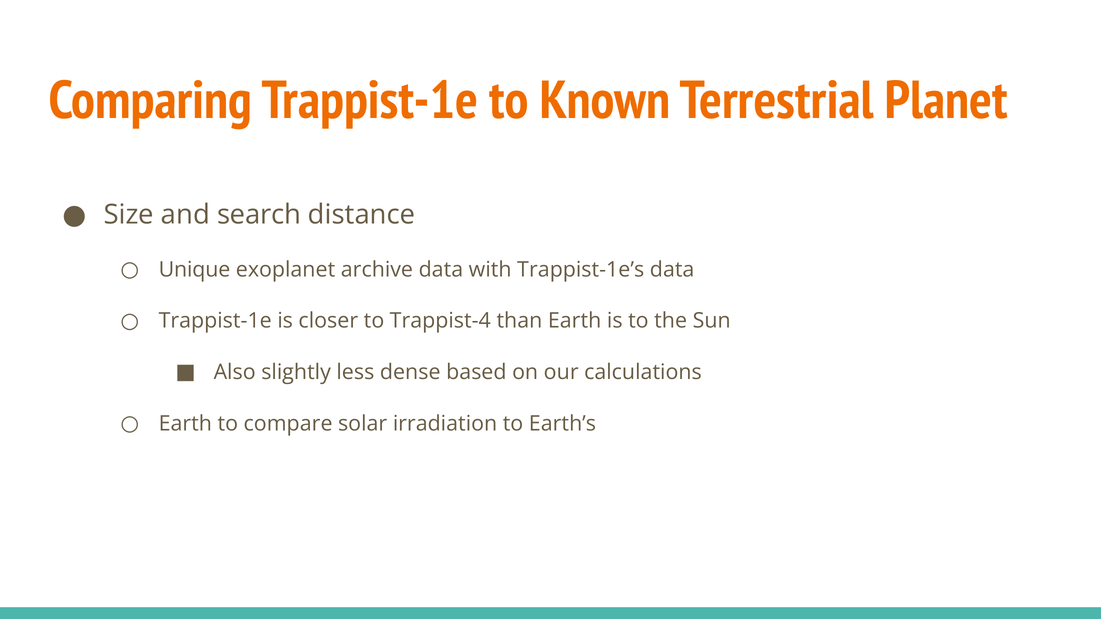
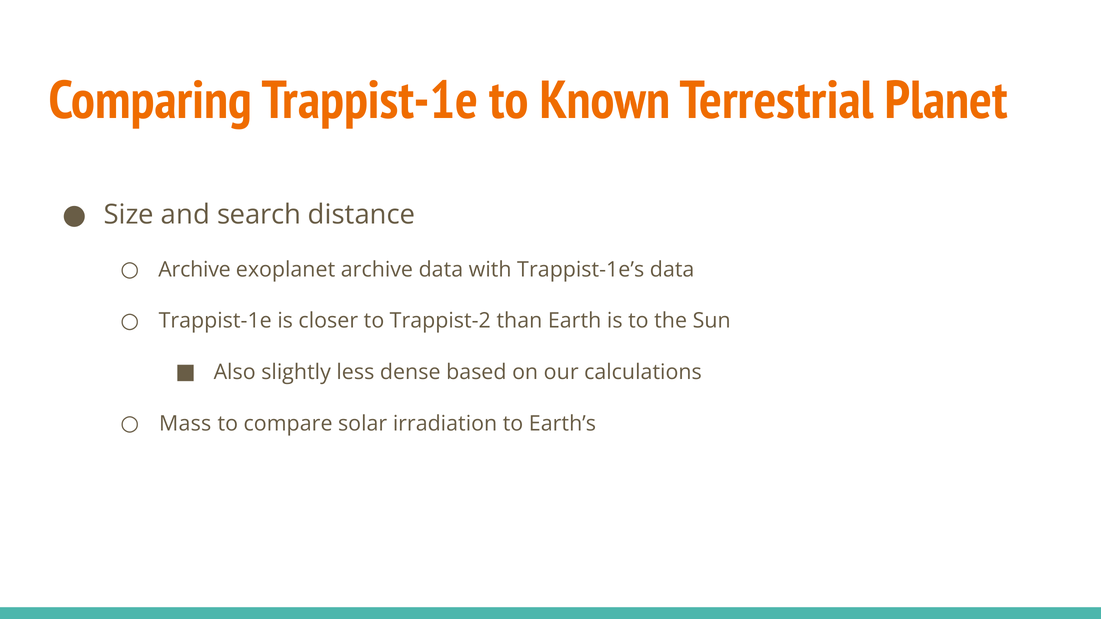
Unique: Unique -> Archive (195, 270)
Trappist-4: Trappist-4 -> Trappist-2 (440, 321)
Earth: Earth -> Mass (185, 424)
